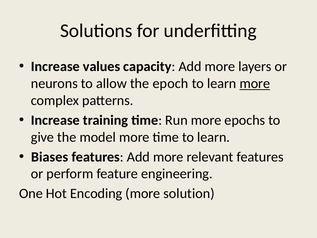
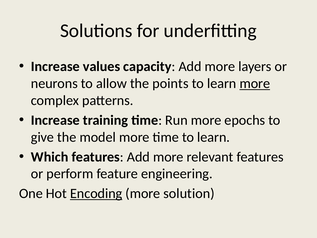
epoch: epoch -> points (170, 83)
Biases: Biases -> Which (50, 157)
Encoding underline: none -> present (96, 193)
